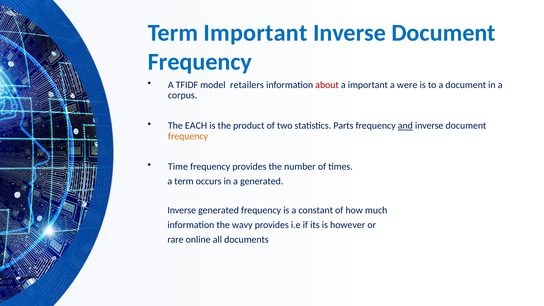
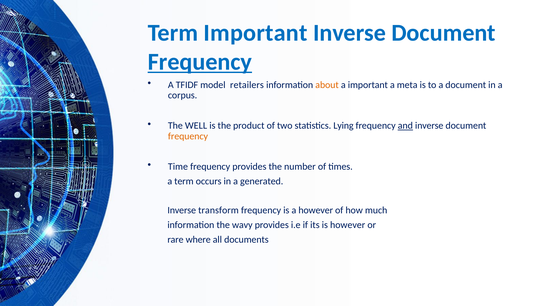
Frequency underline: none -> present (200, 62)
about colour: red -> orange (327, 85)
were: were -> meta (407, 85)
EACH: EACH -> WELL (196, 126)
Parts: Parts -> Lying (343, 126)
Inverse generated: generated -> transform (218, 210)
a constant: constant -> however (316, 210)
online: online -> where (198, 239)
